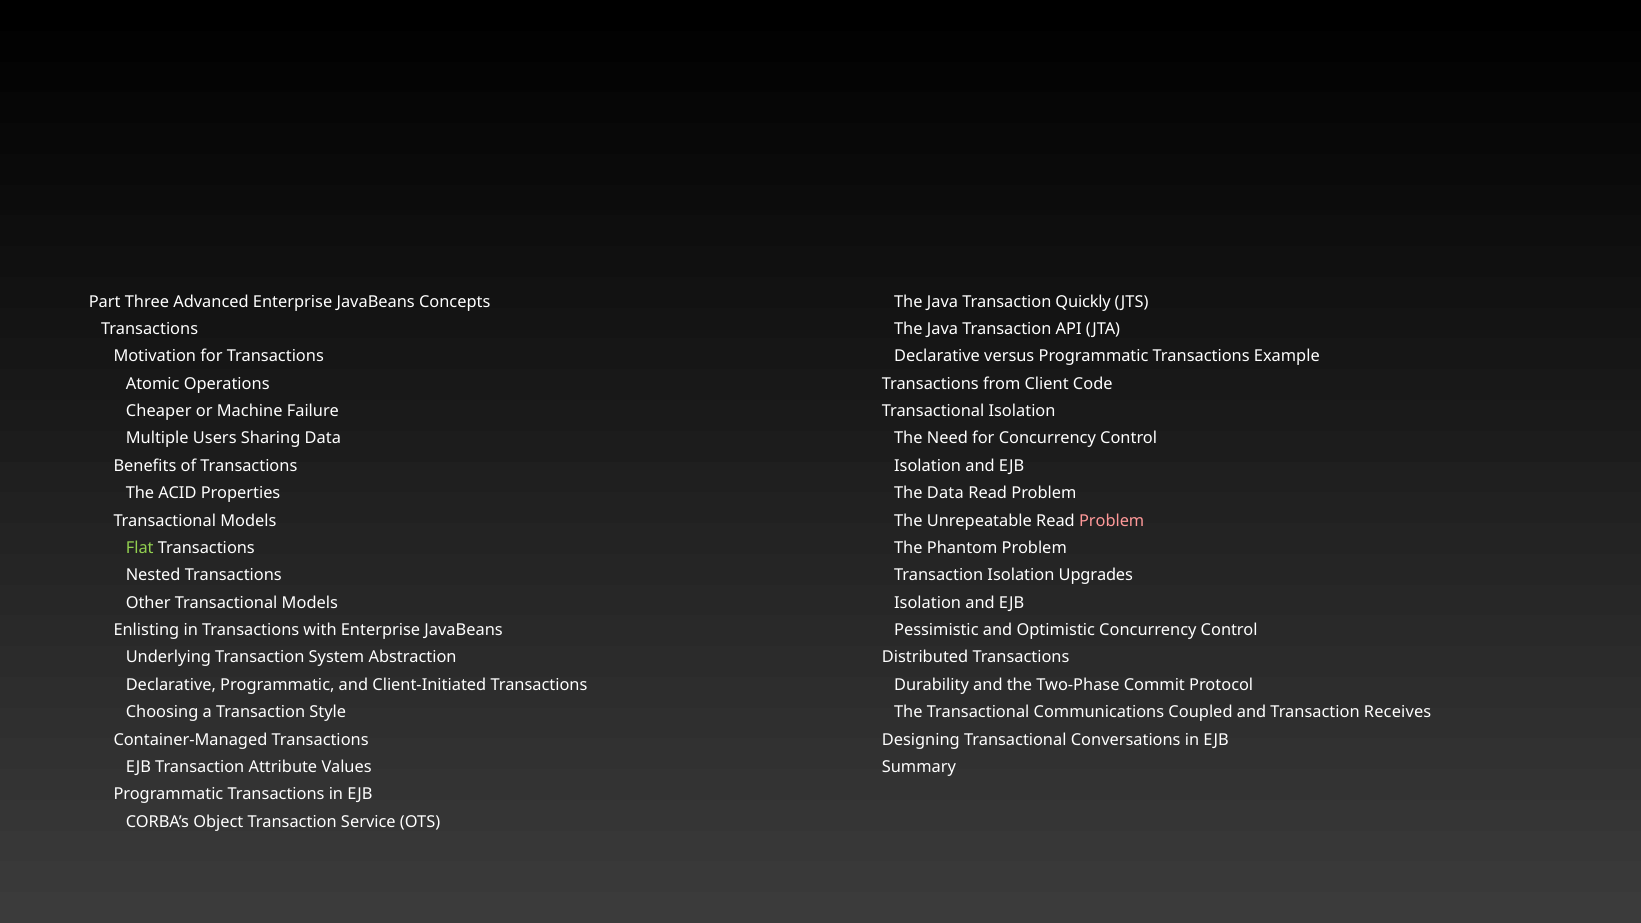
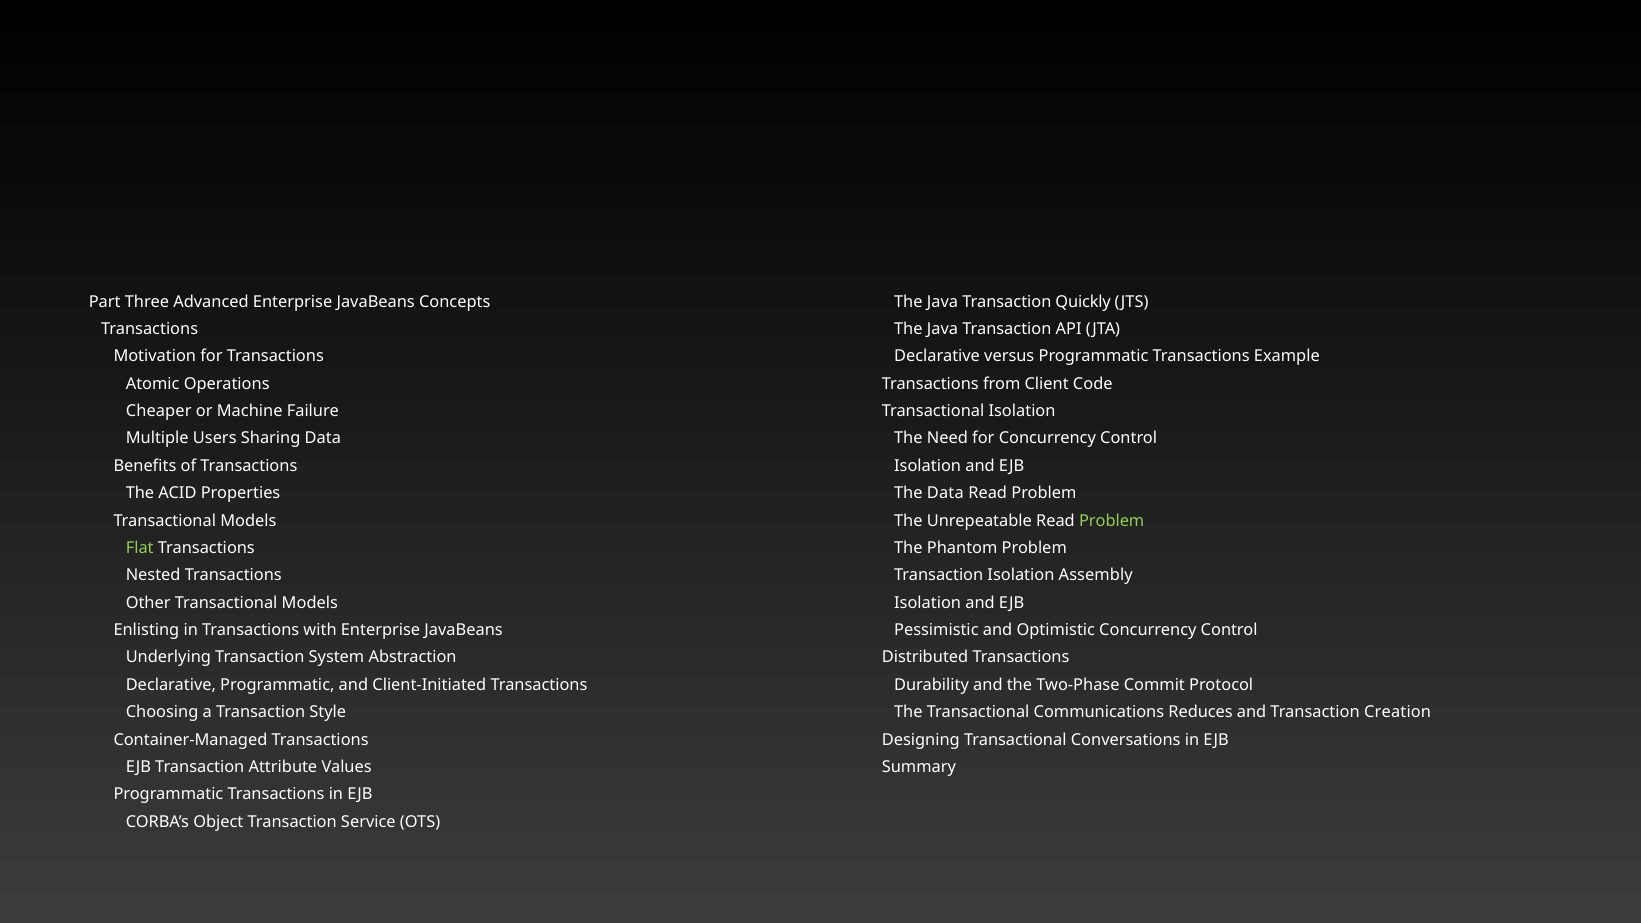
Problem colour: pink -> light green (1112, 521)
Upgrades: Upgrades -> Assembly (1096, 575)
Coupled: Coupled -> Reduces (1201, 712)
Receives: Receives -> Creation (1398, 712)
